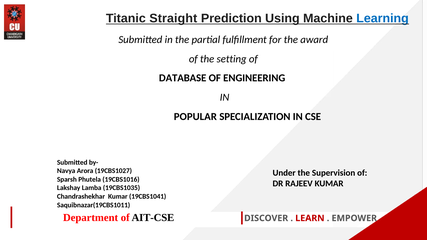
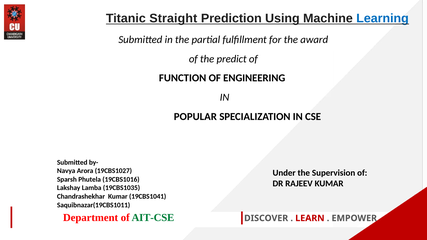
setting: setting -> predict (232, 59)
DATABASE: DATABASE -> FUNCTION (183, 78)
AIT-CSE colour: black -> green (153, 218)
